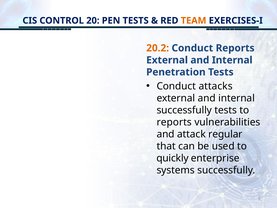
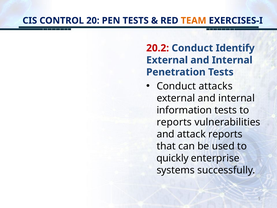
20.2 colour: orange -> red (158, 48)
Conduct Reports: Reports -> Identify (235, 48)
successfully: successfully -> information (184, 110)
attack regular: regular -> reports (225, 134)
